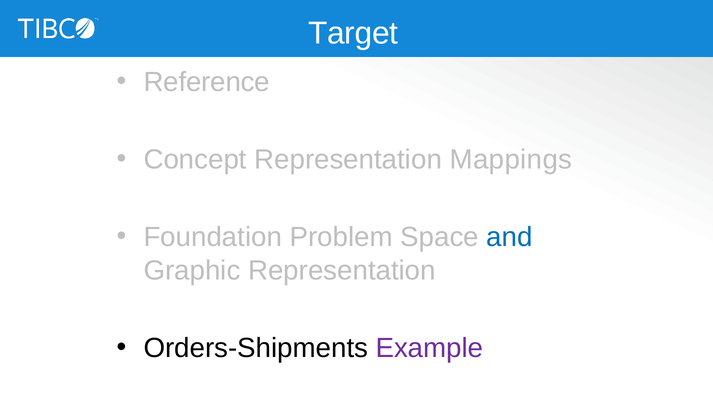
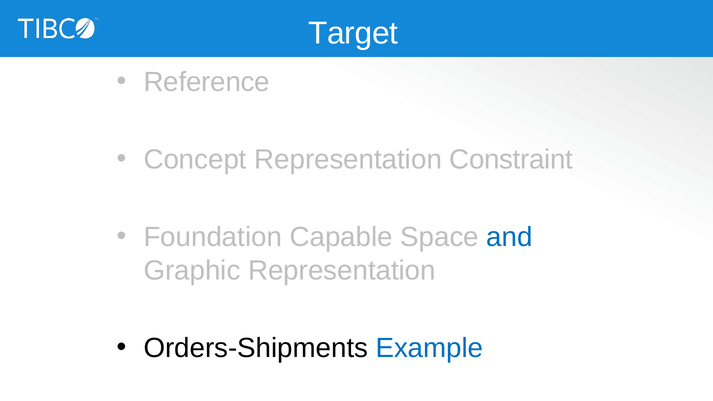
Mappings: Mappings -> Constraint (511, 160)
Problem: Problem -> Capable (341, 237)
Example colour: purple -> blue (430, 348)
